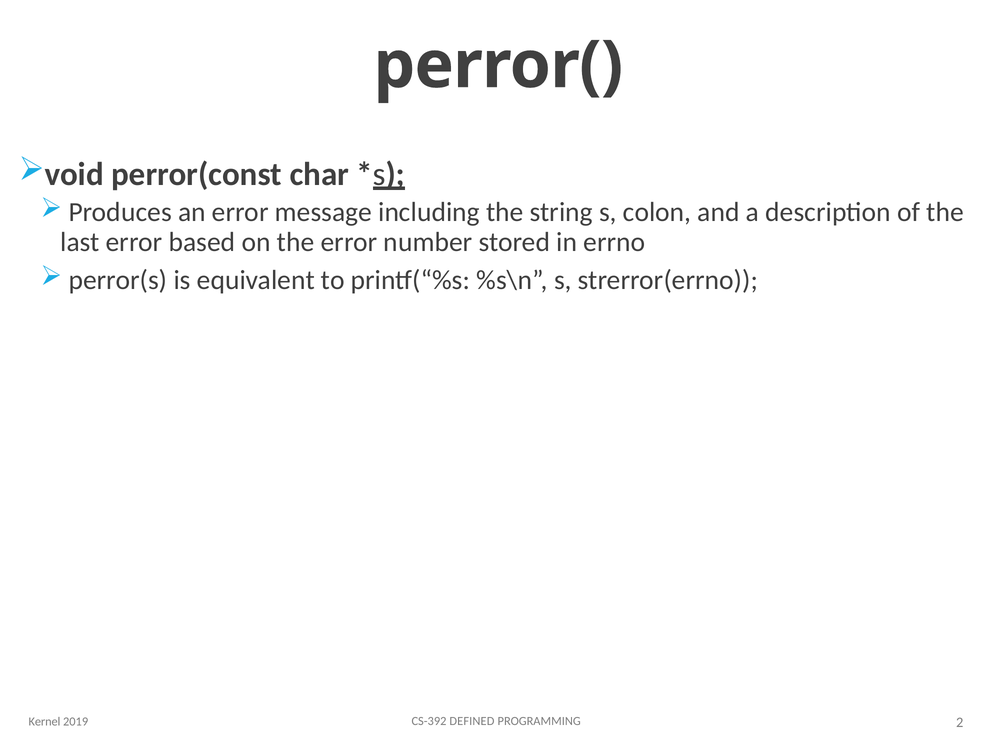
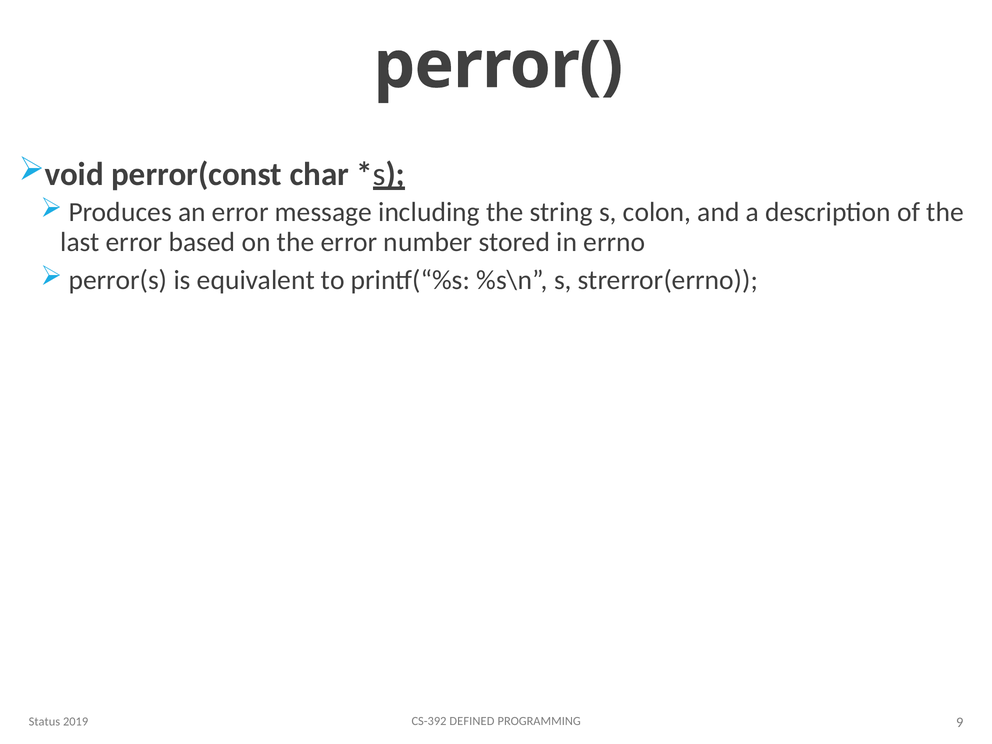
Kernel: Kernel -> Status (44, 721)
2: 2 -> 9 (960, 722)
